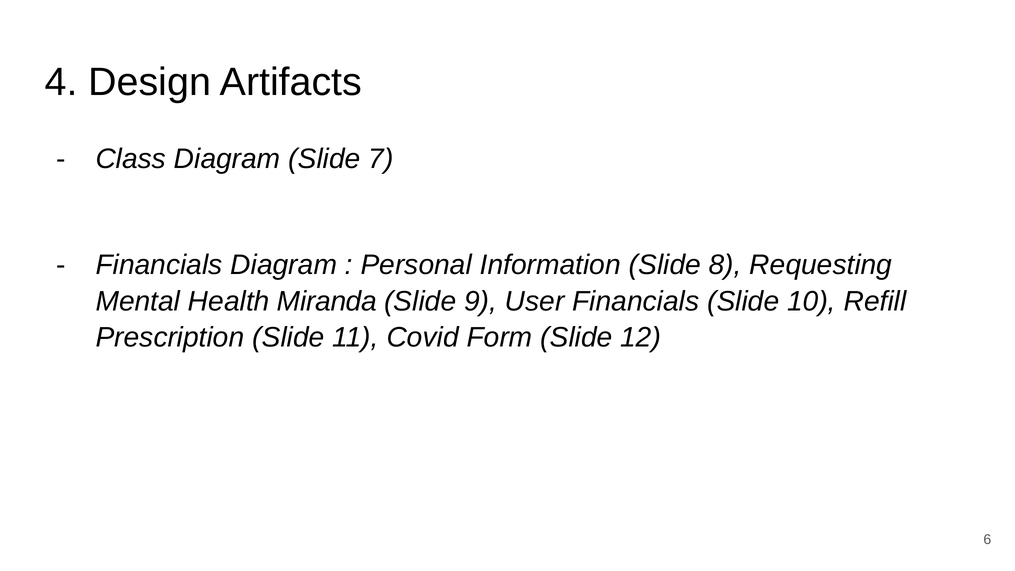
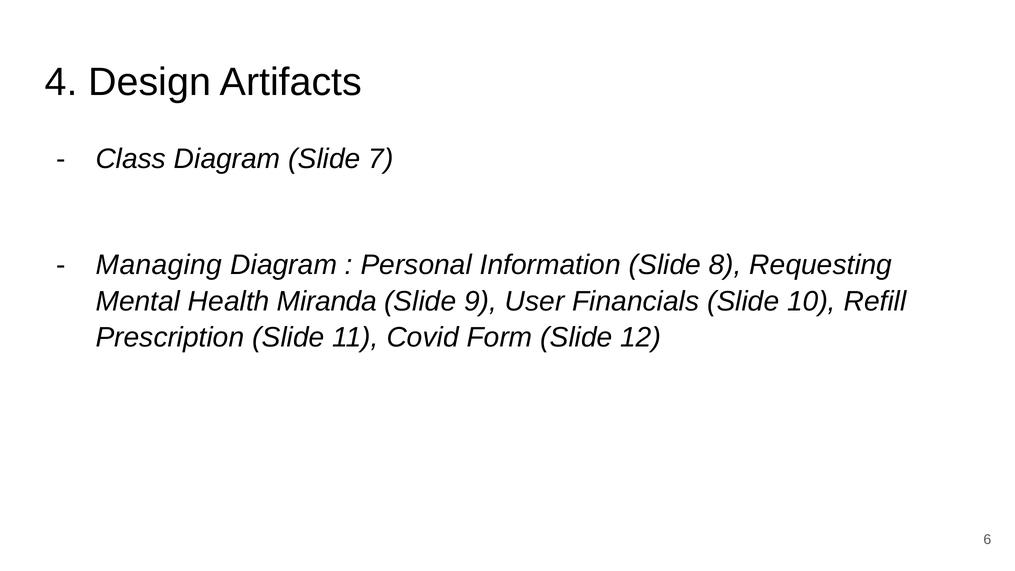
Financials: Financials -> Managing (159, 265)
